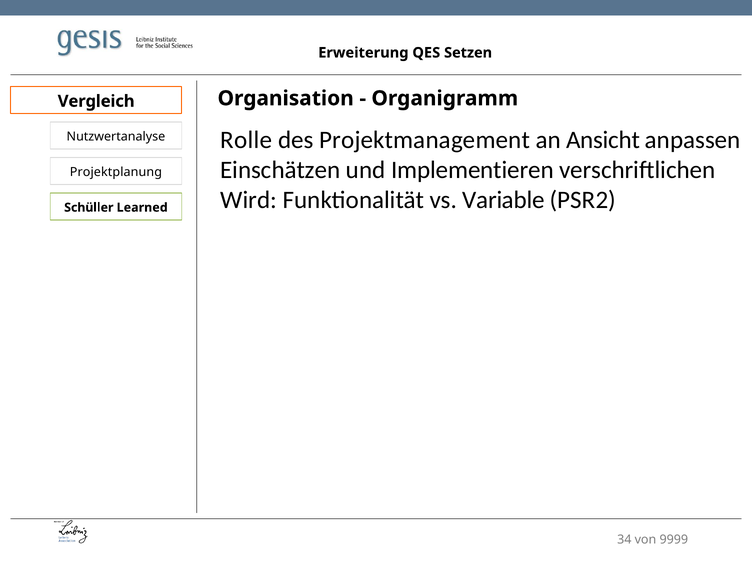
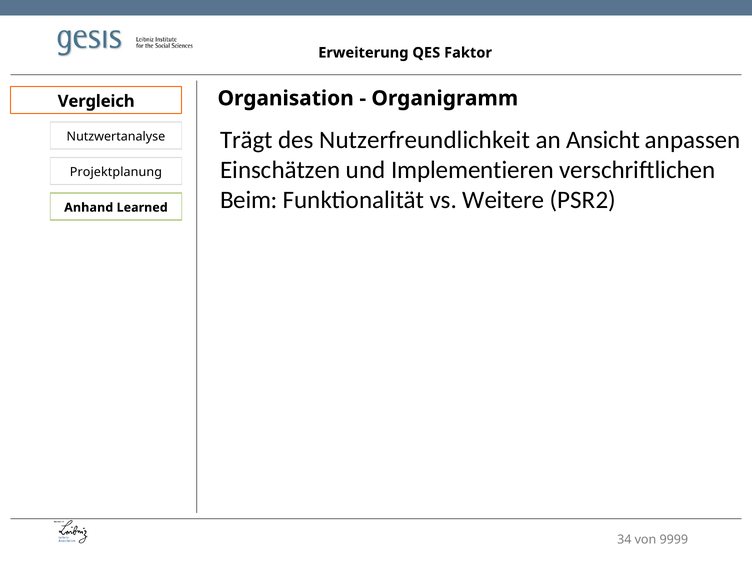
Setzen: Setzen -> Faktor (468, 53)
Rolle: Rolle -> Trägt (246, 140)
Projektmanagement: Projektmanagement -> Nutzerfreundlichkeit (425, 140)
Wird: Wird -> Beim (249, 200)
Variable: Variable -> Weitere (503, 200)
Schüller: Schüller -> Anhand (89, 208)
